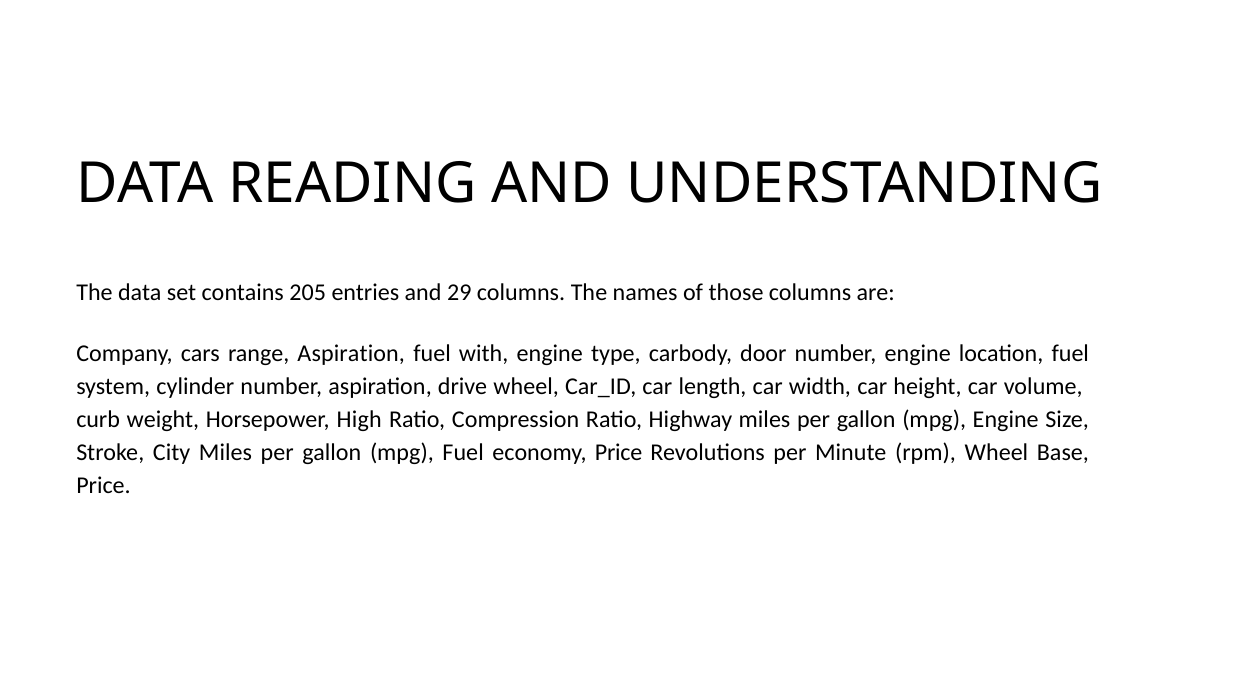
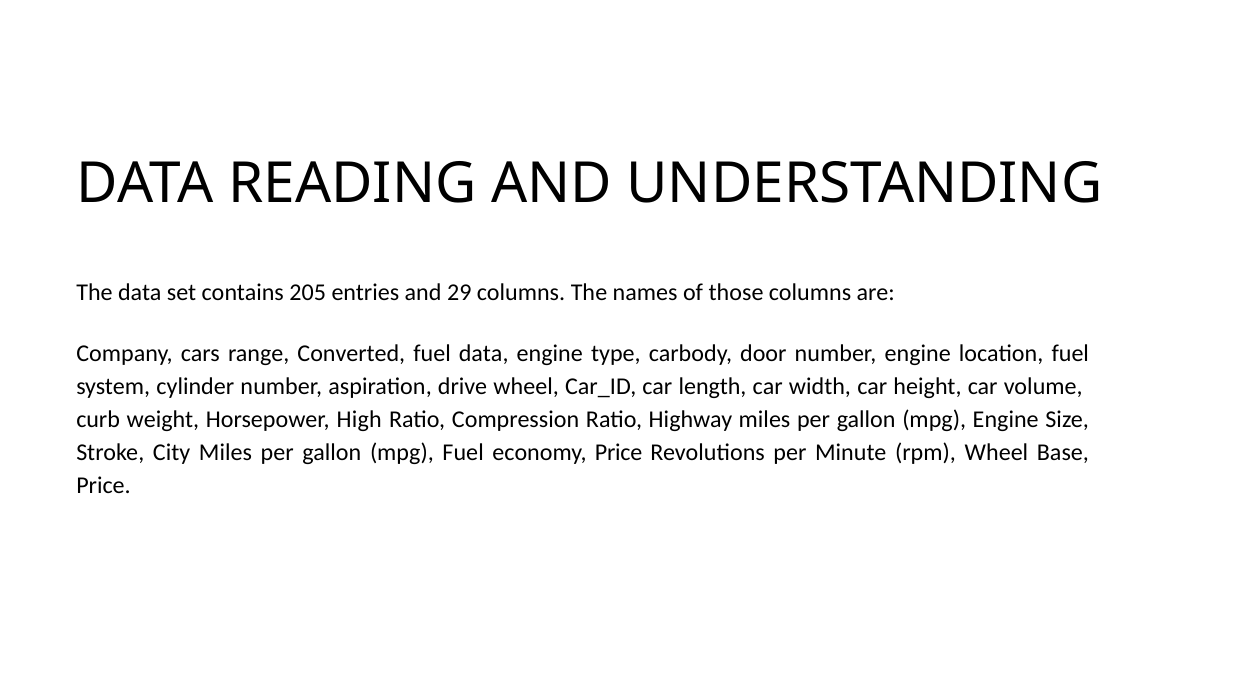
range Aspiration: Aspiration -> Converted (351, 353)
fuel with: with -> data (484, 353)
